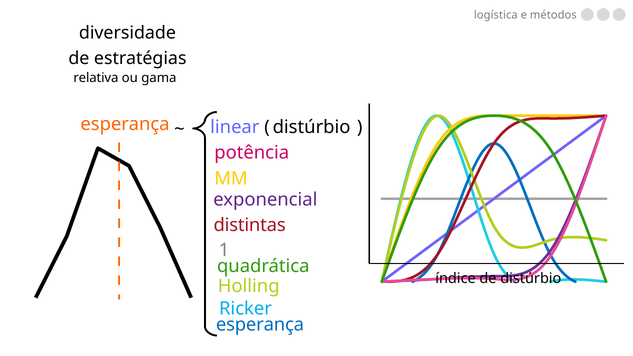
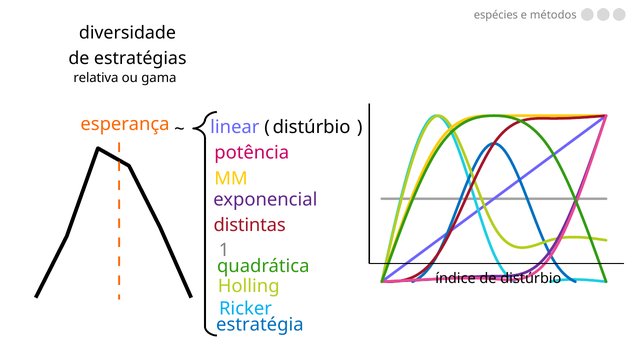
logística: logística -> espécies (496, 15)
esperança: esperança -> estratégia (260, 325)
